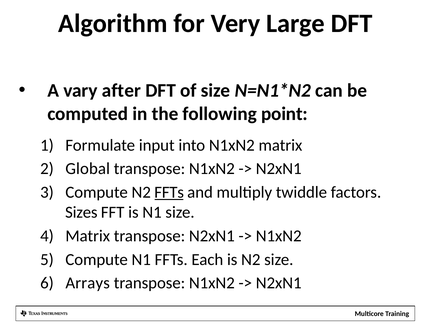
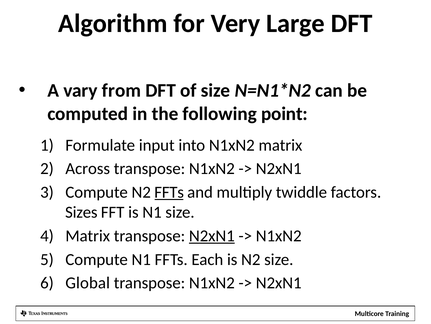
after: after -> from (121, 90)
Global: Global -> Across (88, 168)
N2xN1 underline: none -> present (212, 235)
Arrays: Arrays -> Global (88, 282)
